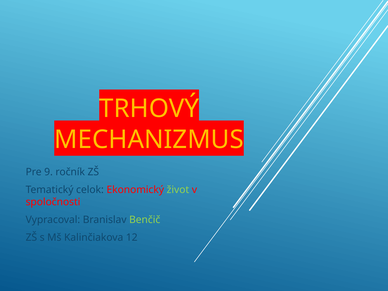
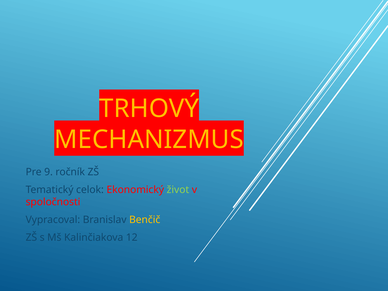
Benčič colour: light green -> yellow (145, 220)
